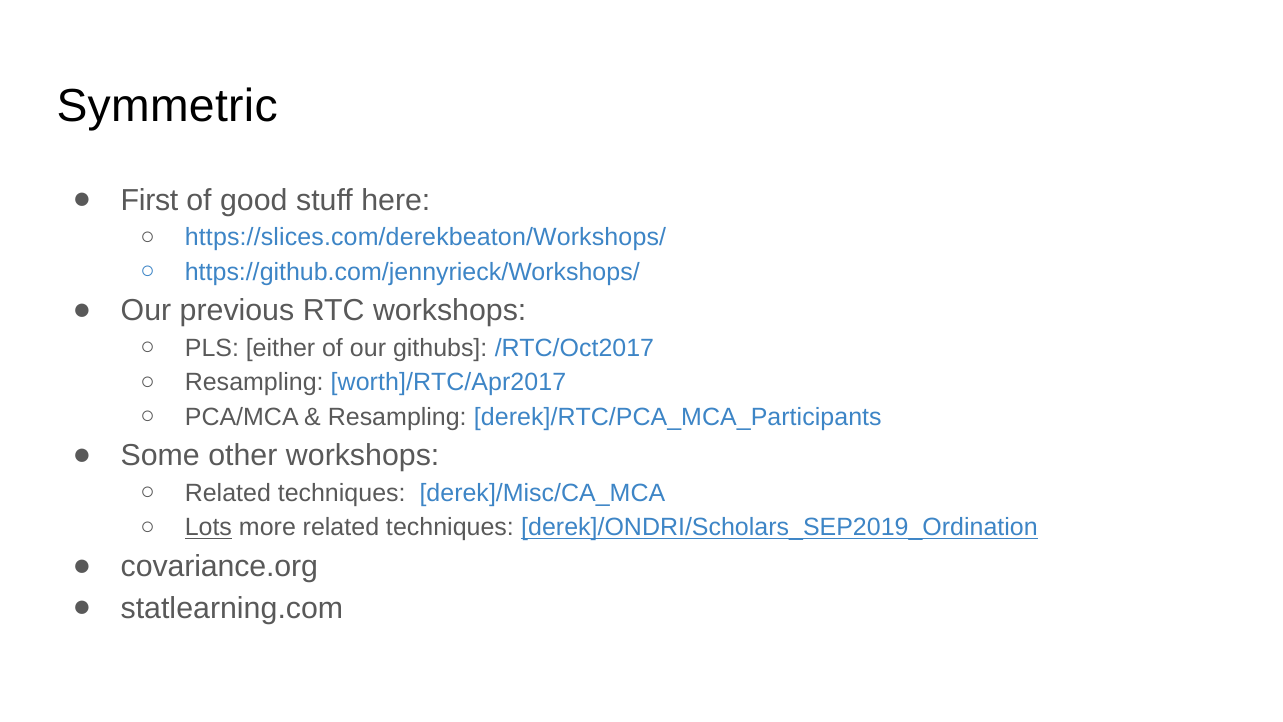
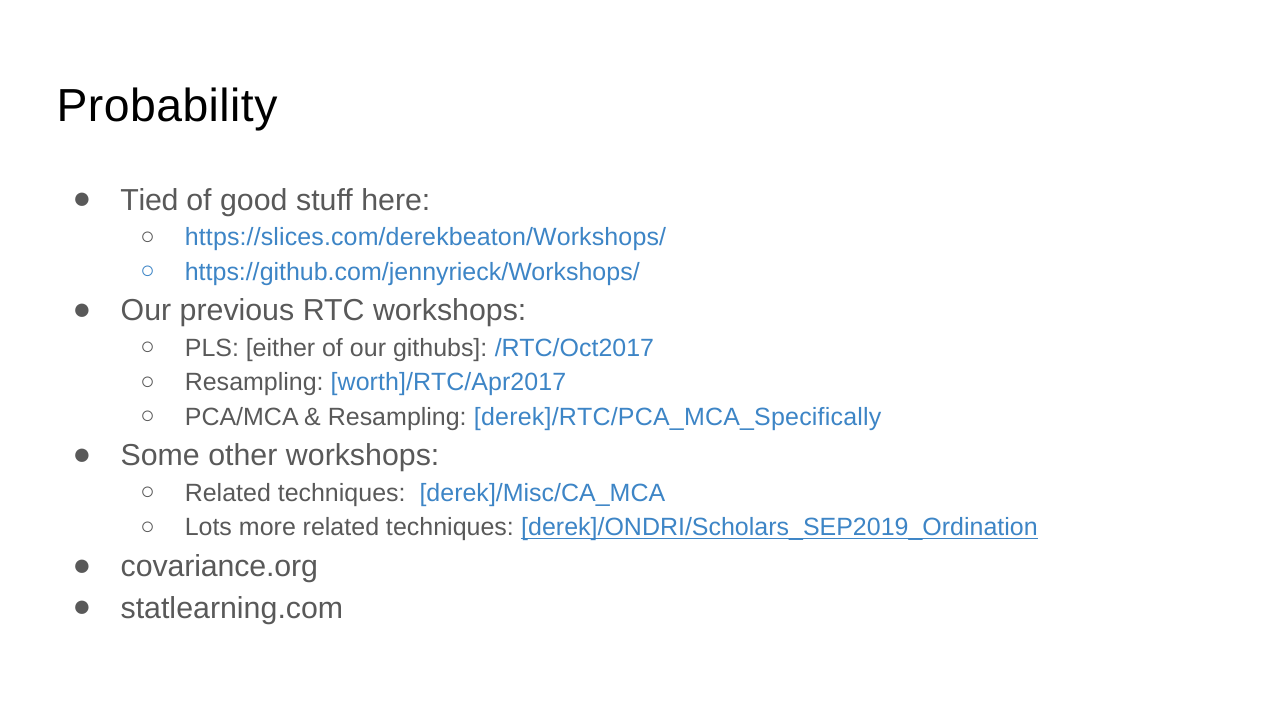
Symmetric: Symmetric -> Probability (167, 106)
First: First -> Tied (149, 200)
derek]/RTC/PCA_MCA_Participants: derek]/RTC/PCA_MCA_Participants -> derek]/RTC/PCA_MCA_Specifically (678, 417)
Lots underline: present -> none (208, 527)
